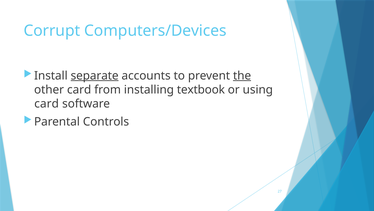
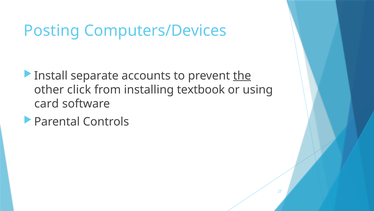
Corrupt: Corrupt -> Posting (52, 31)
separate underline: present -> none (95, 75)
other card: card -> click (79, 89)
